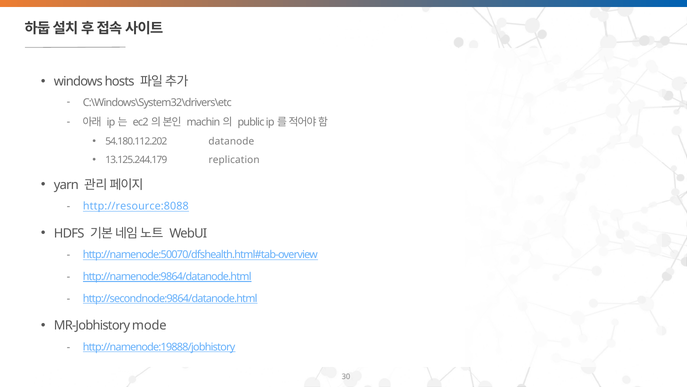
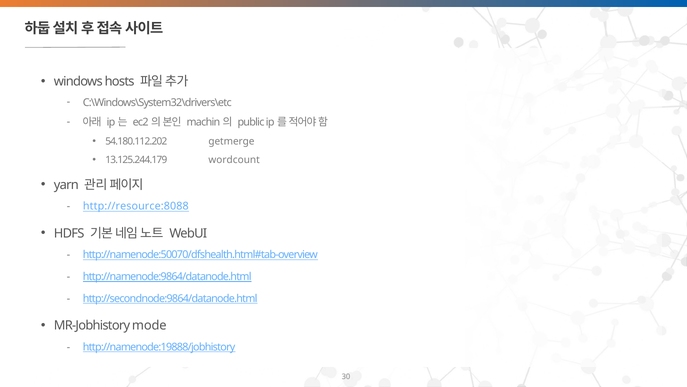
datanode: datanode -> getmerge (231, 141)
replication: replication -> wordcount (234, 160)
